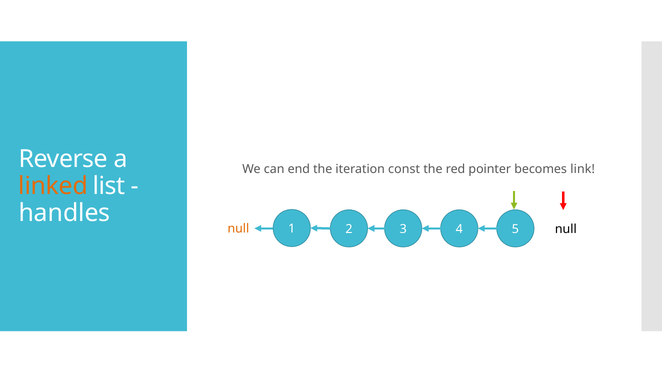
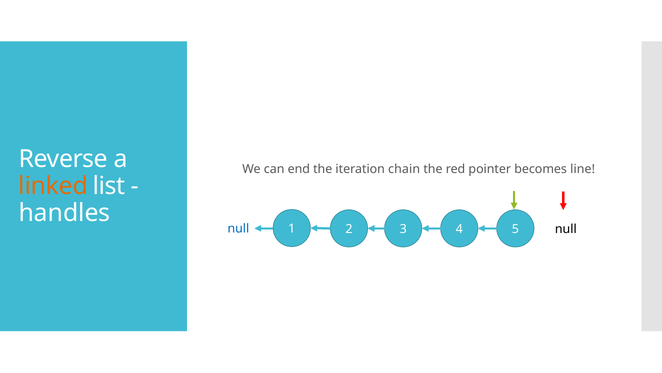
const: const -> chain (404, 169)
link: link -> line (583, 169)
null colour: orange -> blue (238, 228)
